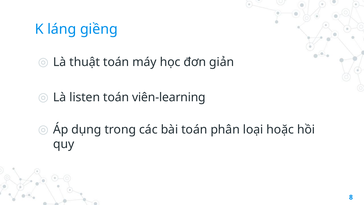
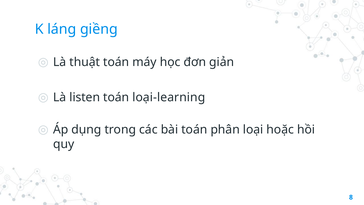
viên-learning: viên-learning -> loại-learning (169, 97)
